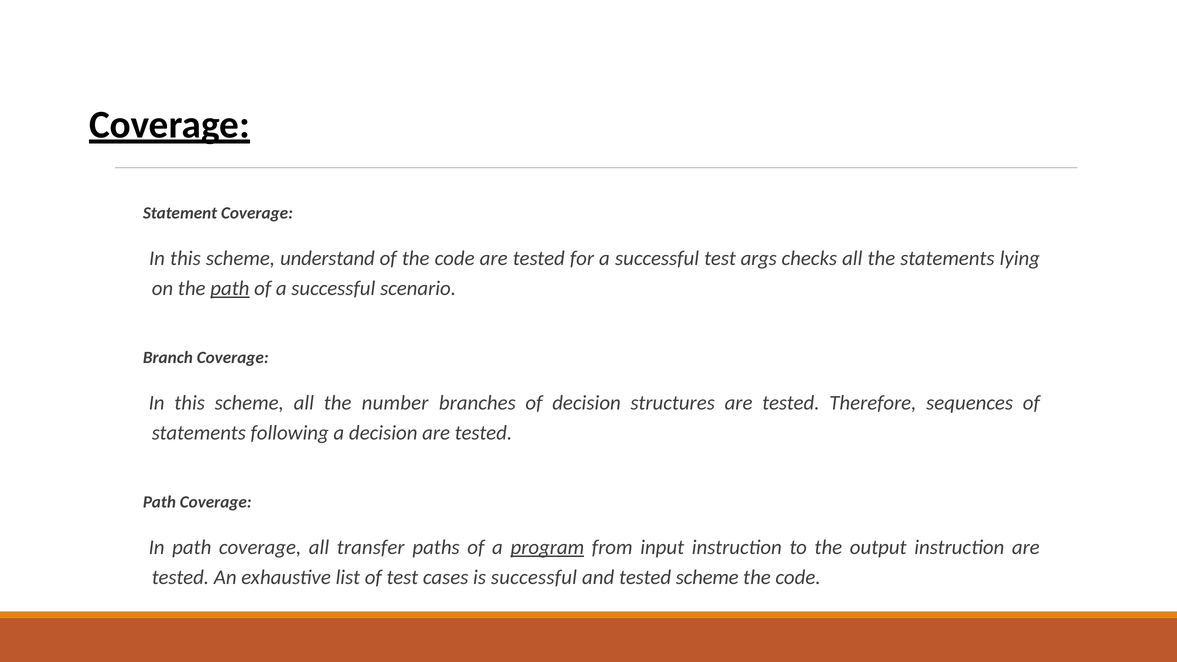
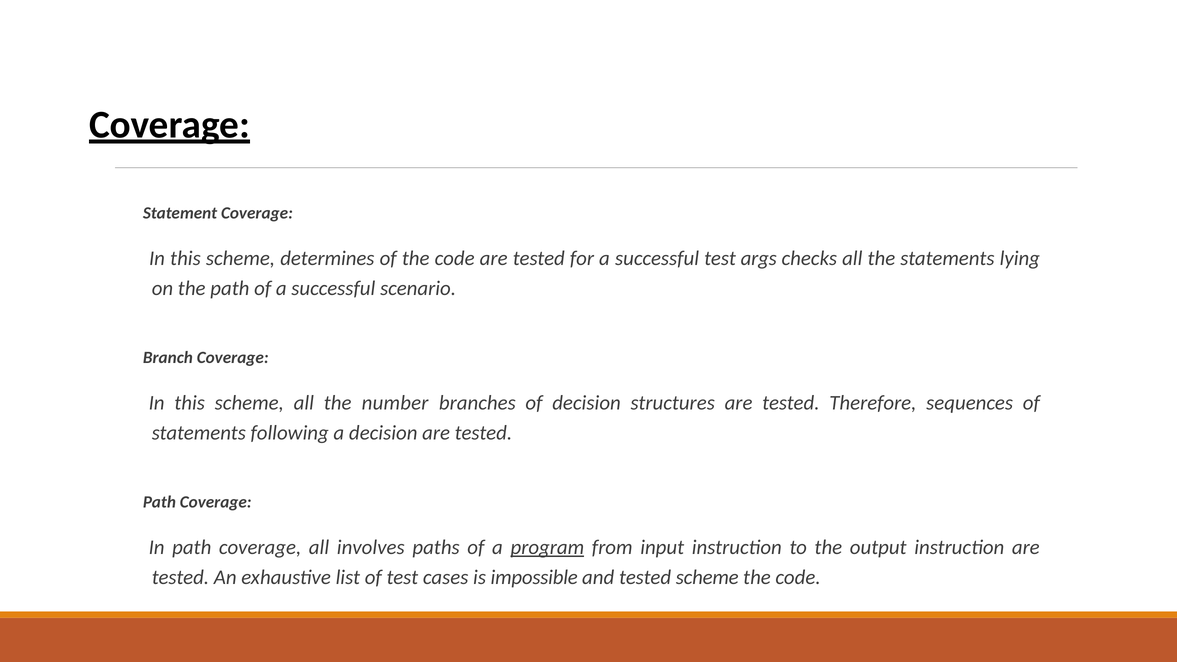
understand: understand -> determines (327, 258)
path underline: present -> none (230, 288)
transfer: transfer -> involves (371, 547)
is successful: successful -> impossible (534, 577)
